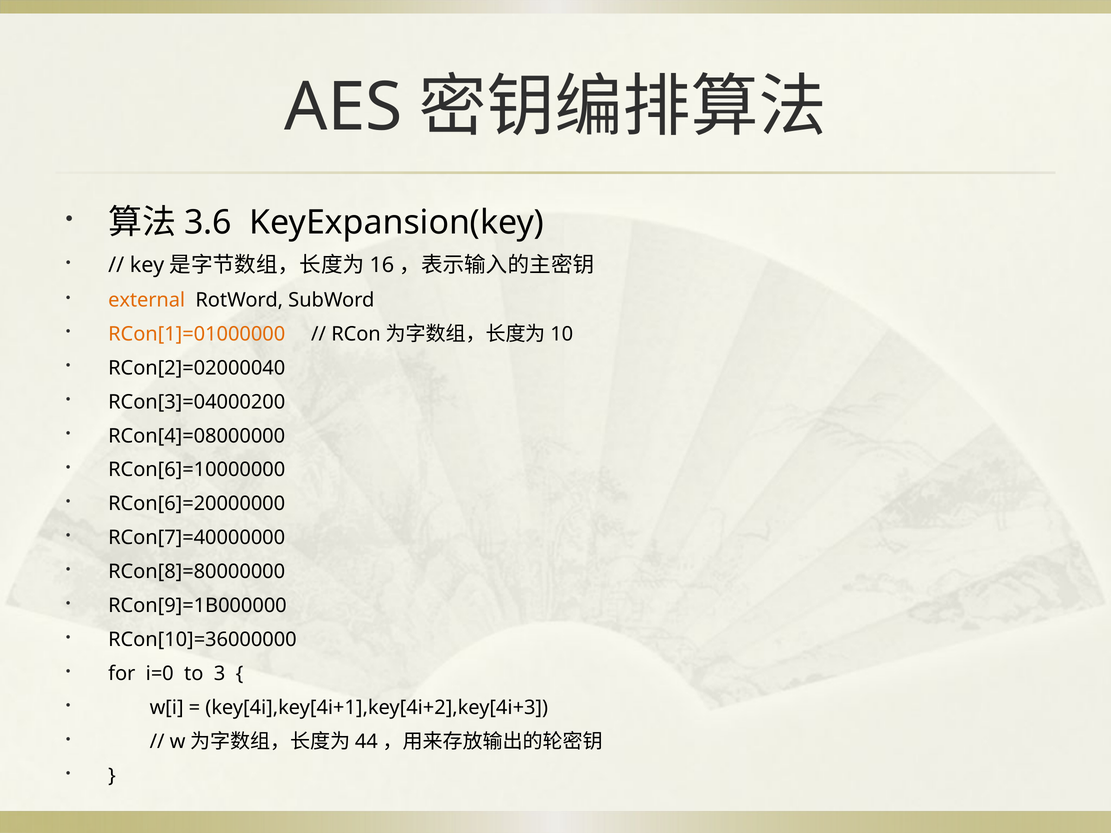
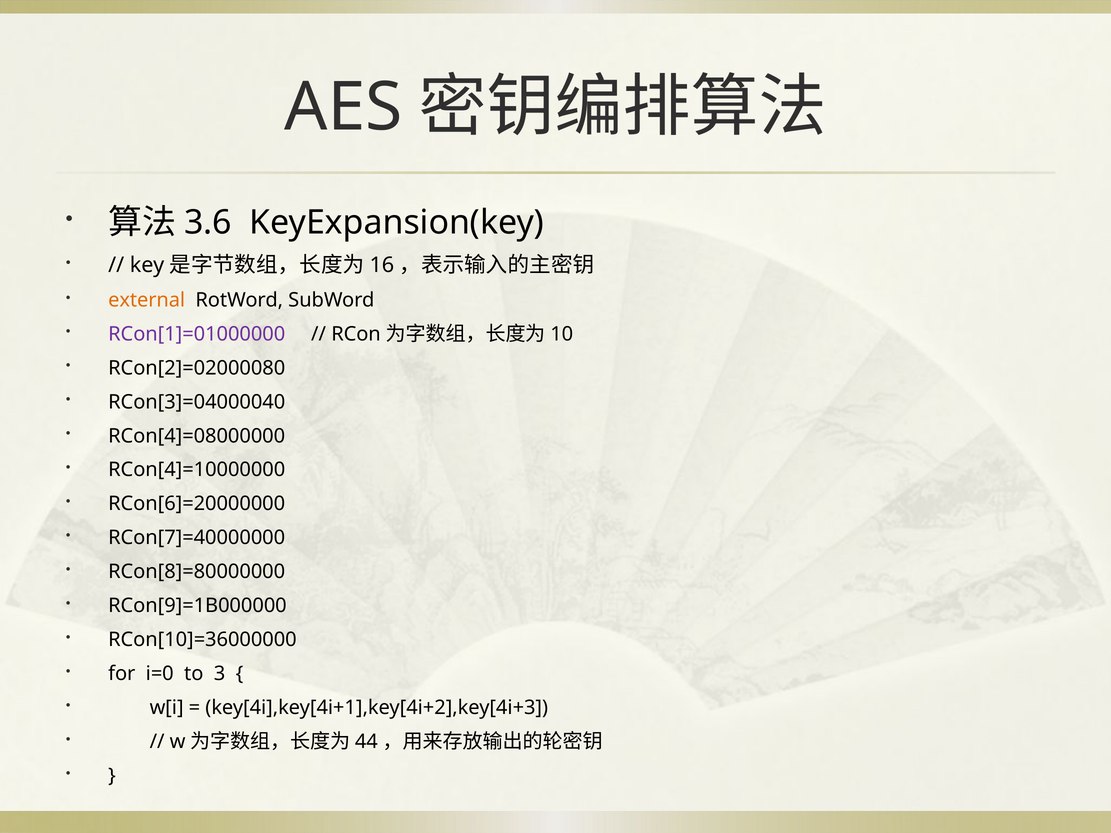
RCon[1]=01000000 colour: orange -> purple (197, 334)
RCon[2]=02000040: RCon[2]=02000040 -> RCon[2]=02000080 (197, 368)
RCon[3]=04000200: RCon[3]=04000200 -> RCon[3]=04000040 (197, 402)
RCon[6]=10000000: RCon[6]=10000000 -> RCon[4]=10000000 (197, 470)
